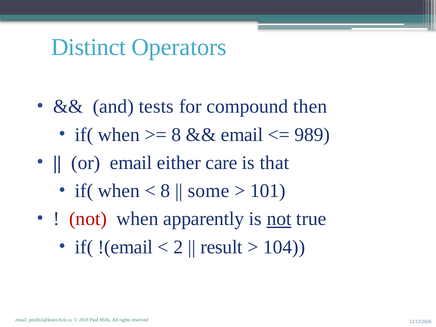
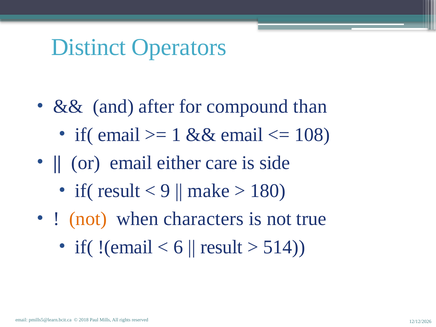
tests: tests -> after (156, 107)
then: then -> than (310, 107)
when: when -> email (119, 135)
8: 8 -> 1 (176, 135)
989: 989 -> 108 (312, 135)
that: that -> side (275, 163)
when: when -> result (119, 191)
8: 8 -> 9 (165, 191)
some: some -> make (209, 191)
101: 101 -> 180 (268, 191)
not colour: red -> orange (88, 219)
apparently: apparently -> characters (204, 219)
not underline: present -> none (279, 219)
2: 2 -> 6 (178, 247)
104: 104 -> 514 (284, 247)
